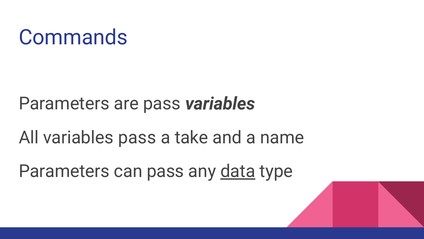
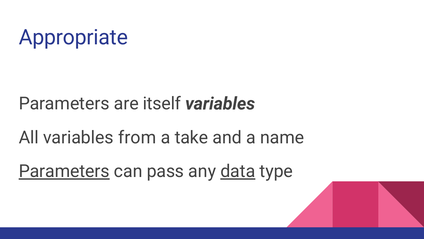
Commands: Commands -> Appropriate (73, 37)
are pass: pass -> itself (162, 103)
variables pass: pass -> from (137, 137)
Parameters underline: none -> present (64, 171)
